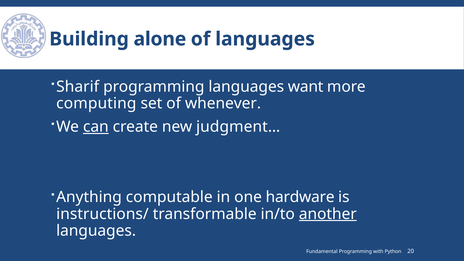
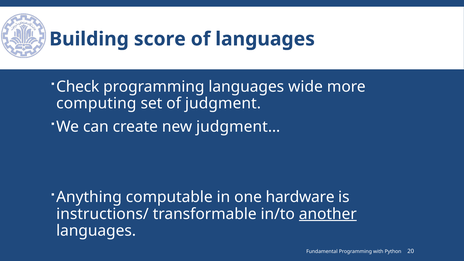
alone: alone -> score (160, 39)
Sharif: Sharif -> Check (78, 87)
want: want -> wide (306, 87)
whenever: whenever -> judgment (223, 103)
can underline: present -> none (96, 127)
